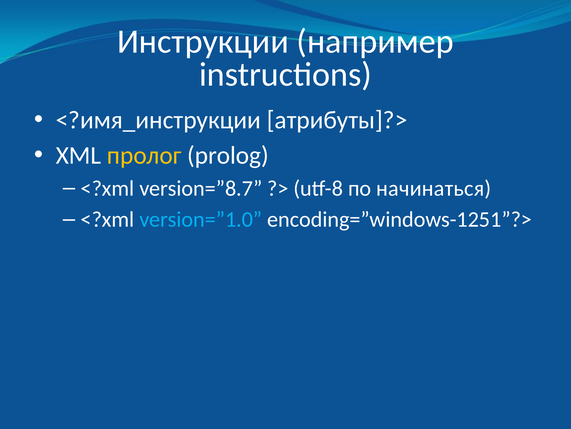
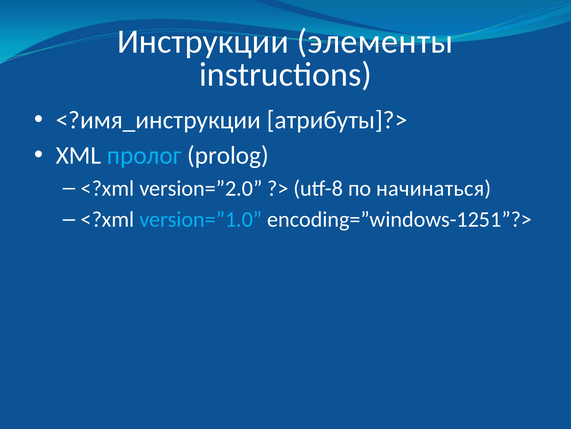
например: например -> элементы (375, 42)
пролог colour: yellow -> light blue (144, 155)
version=”8.7: version=”8.7 -> version=”2.0 (201, 188)
